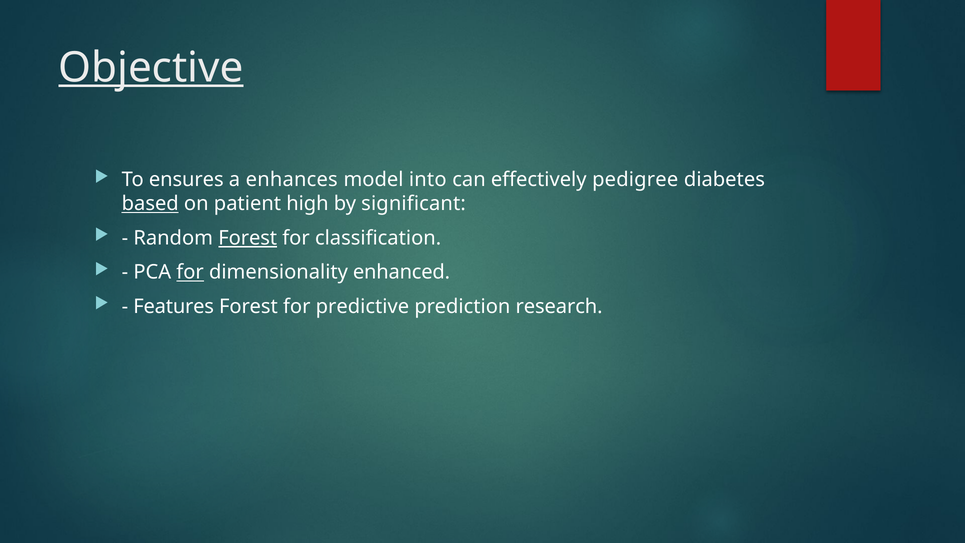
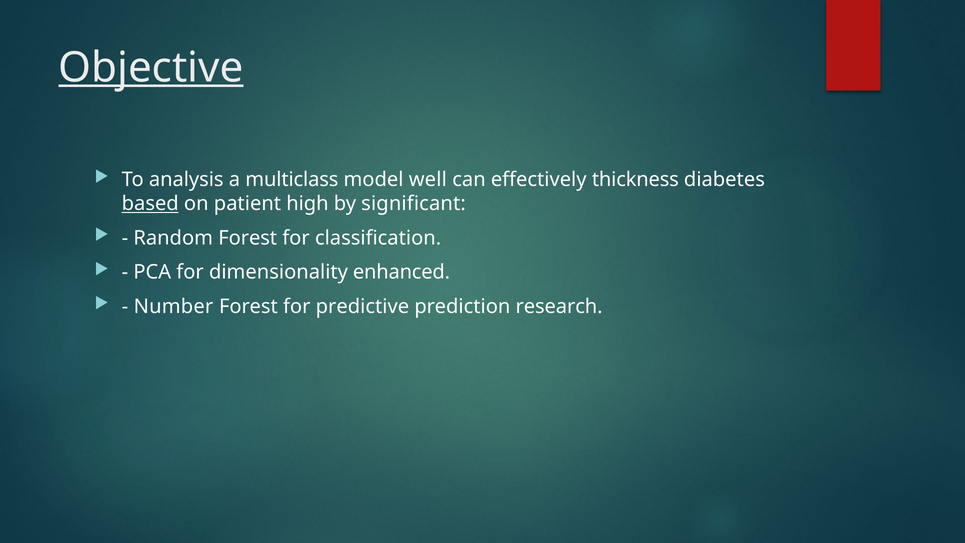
ensures: ensures -> analysis (186, 180)
enhances: enhances -> multiclass (292, 180)
into: into -> well (428, 180)
pedigree: pedigree -> thickness (635, 180)
Forest underline: present -> none (248, 238)
for underline: present -> none (190, 272)
Features: Features -> Number (173, 306)
